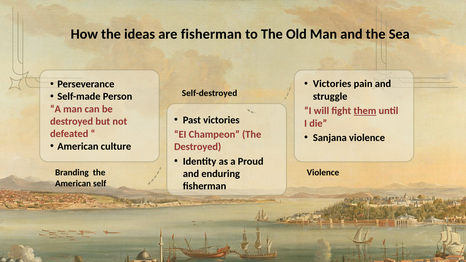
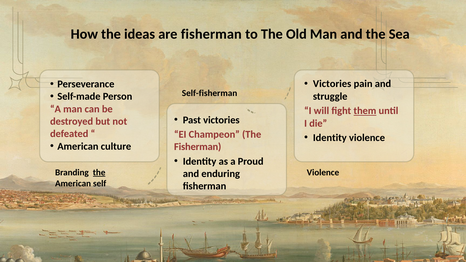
Self-destroyed: Self-destroyed -> Self-fisherman (210, 93)
Sanjana: Sanjana -> Identity (330, 138)
Destroyed: Destroyed -> Fisherman (198, 147)
the underline: none -> present (99, 173)
